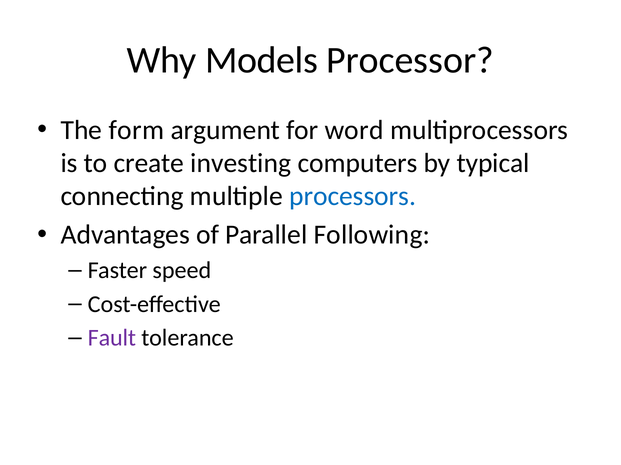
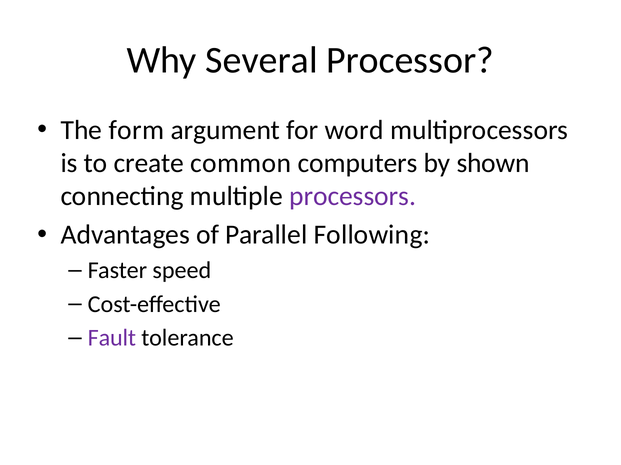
Models: Models -> Several (261, 60)
investing: investing -> common (241, 163)
typical: typical -> shown (493, 163)
processors colour: blue -> purple (353, 197)
